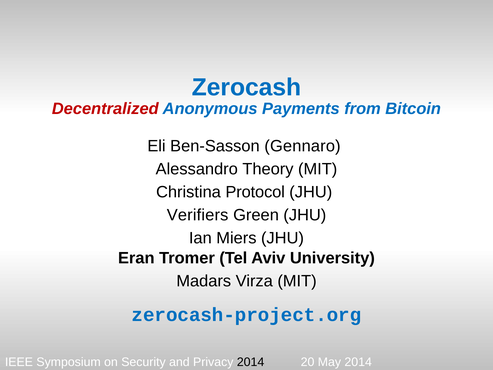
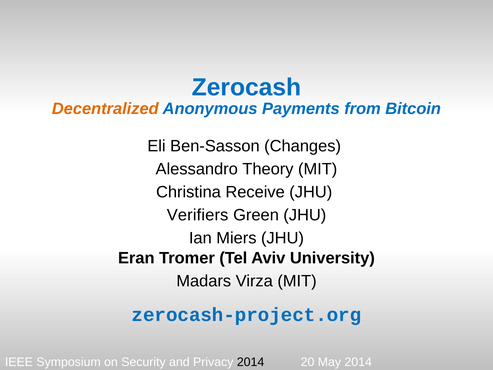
Decentralized colour: red -> orange (105, 109)
Gennaro: Gennaro -> Changes (303, 146)
Protocol: Protocol -> Receive (255, 192)
